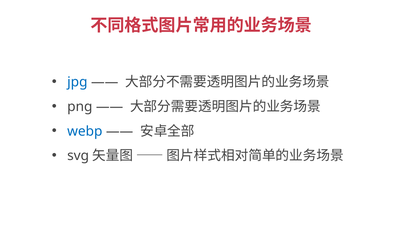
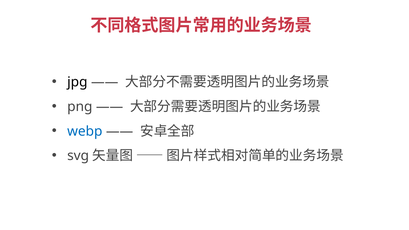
jpg colour: blue -> black (77, 82)
